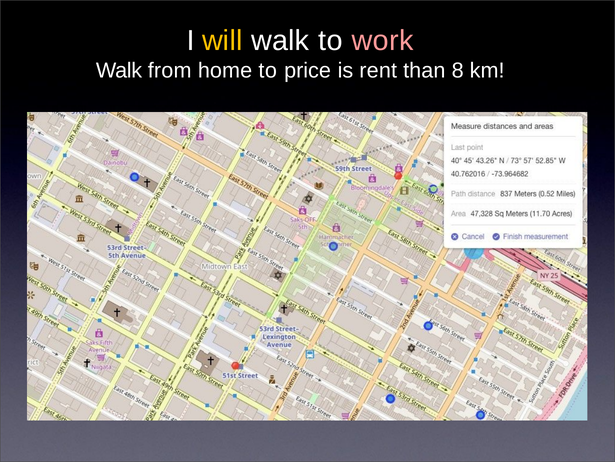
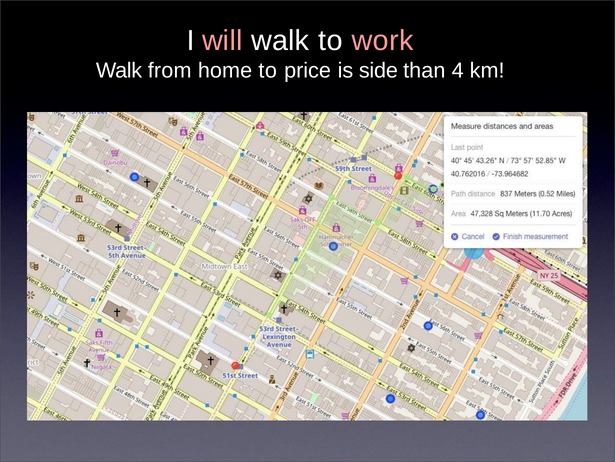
will colour: yellow -> pink (222, 41)
rent: rent -> side (378, 70)
8: 8 -> 4 (458, 70)
